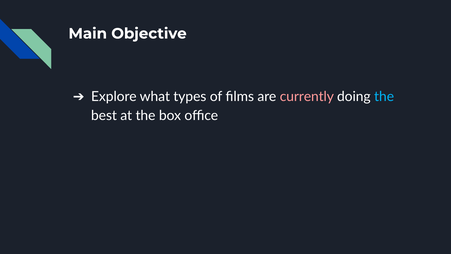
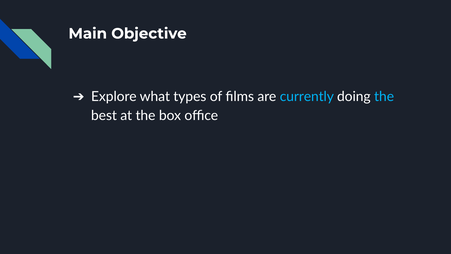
currently colour: pink -> light blue (307, 97)
